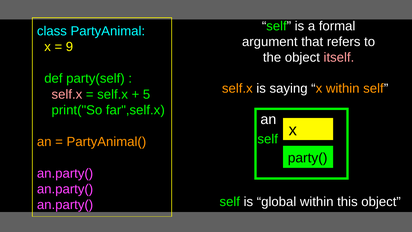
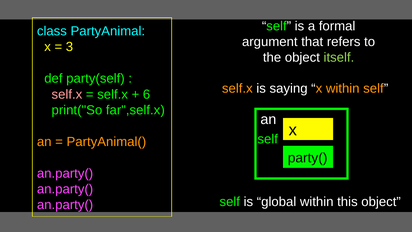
9: 9 -> 3 (69, 47)
itself colour: pink -> light green (339, 58)
5: 5 -> 6 (147, 94)
